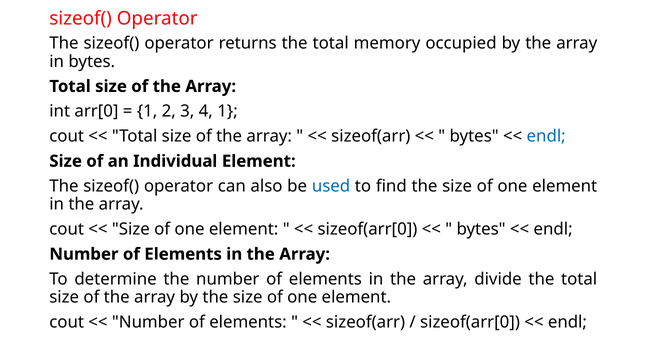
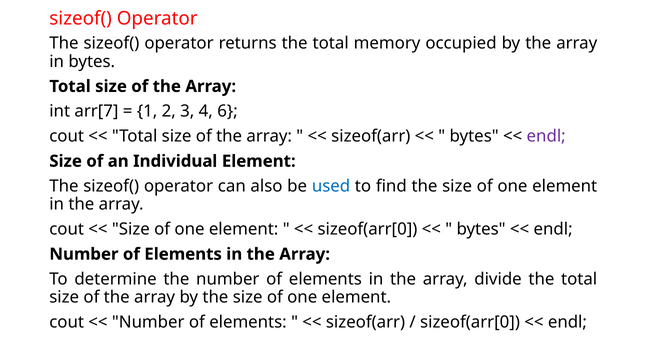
arr[0: arr[0 -> arr[7 (96, 111)
4 1: 1 -> 6 (228, 111)
endl colour: blue -> purple (546, 136)
